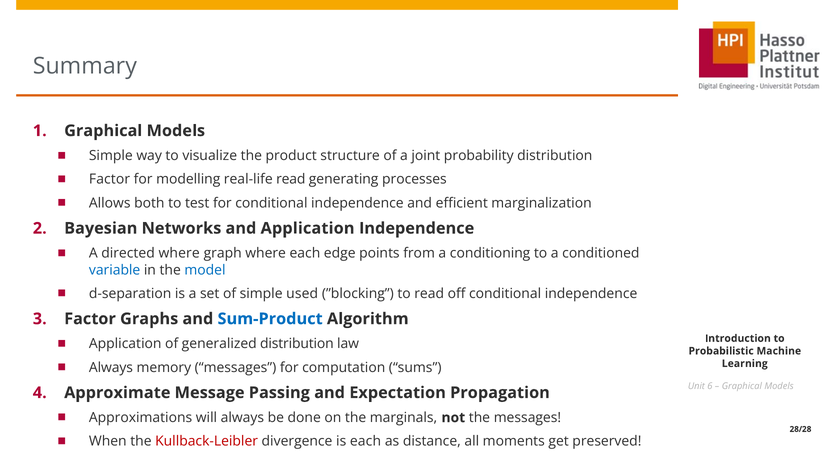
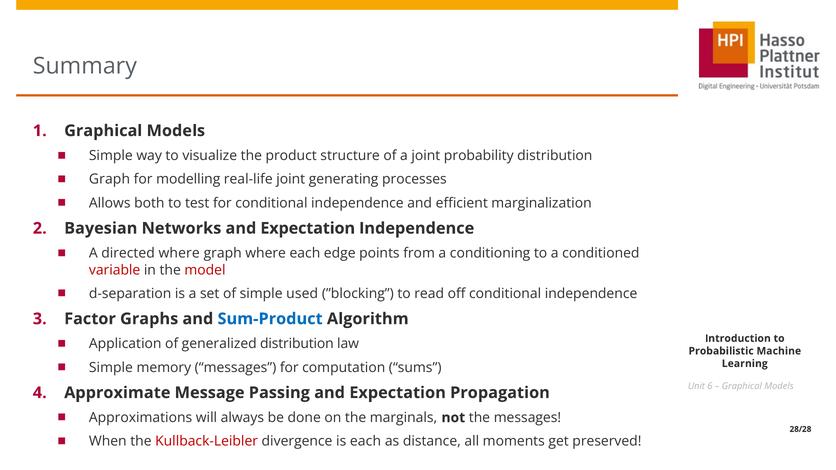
Factor: Factor -> Graph (110, 179)
real-life read: read -> joint (291, 179)
Networks and Application: Application -> Expectation (308, 228)
variable colour: blue -> red (115, 270)
model colour: blue -> red (205, 270)
Always: Always -> Simple (111, 368)
